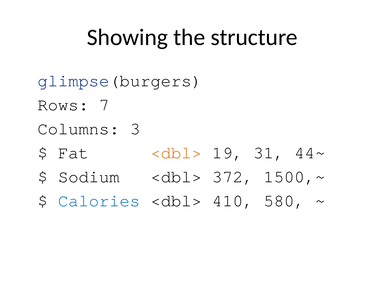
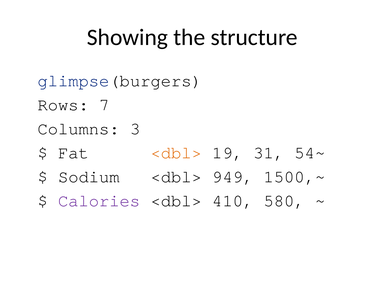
44~: 44~ -> 54~ (310, 153)
372: 372 -> 949 (233, 177)
Calories colour: blue -> purple (99, 201)
